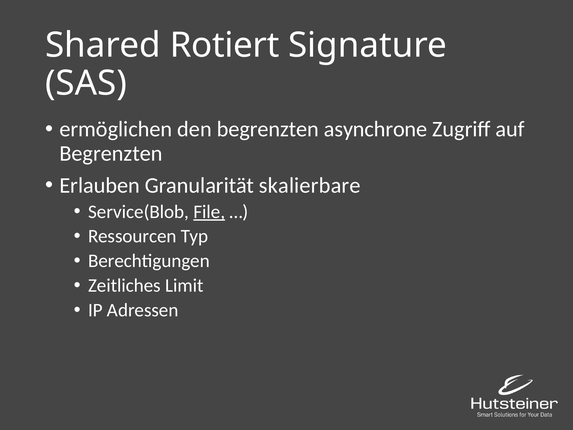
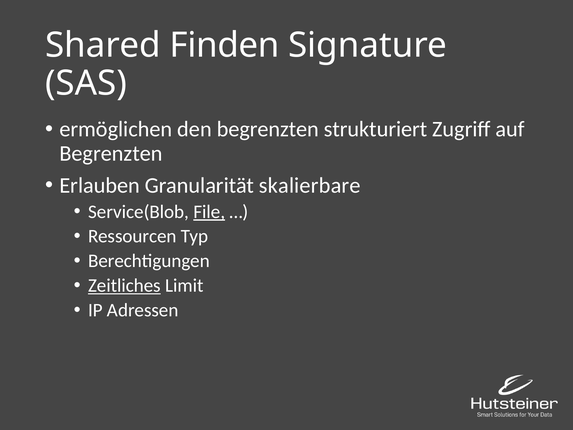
Rotiert: Rotiert -> Finden (225, 45)
asynchrone: asynchrone -> strukturiert (376, 129)
Zeitliches underline: none -> present (124, 285)
